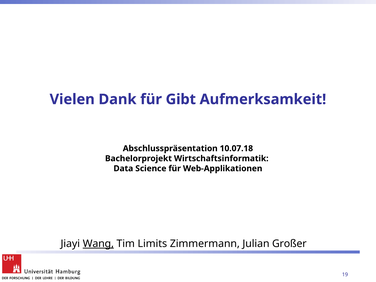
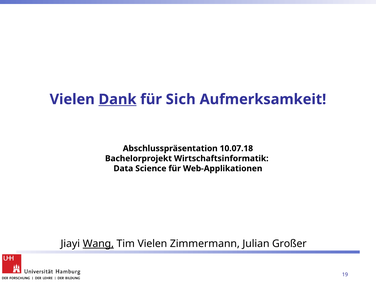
Dank underline: none -> present (117, 99)
Gibt: Gibt -> Sich (181, 99)
Tim Limits: Limits -> Vielen (152, 244)
